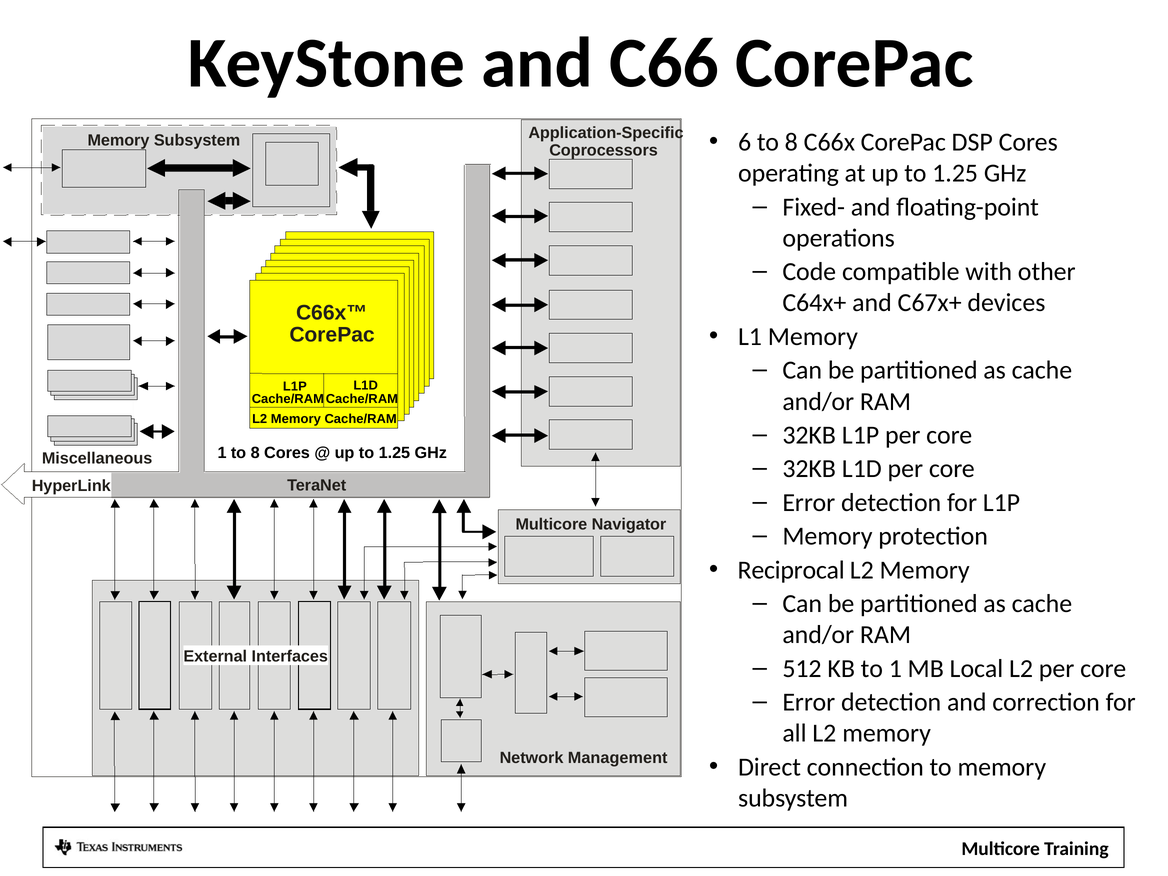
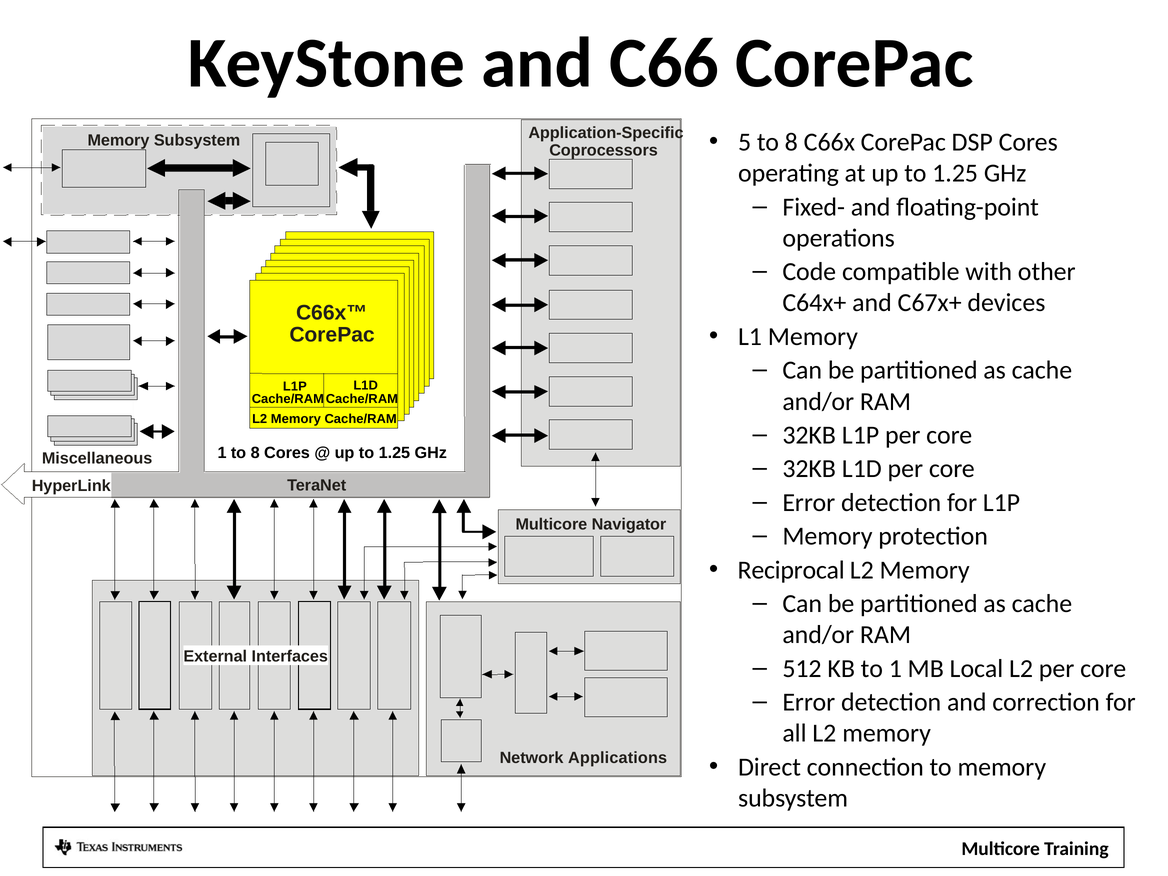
6: 6 -> 5 (745, 142)
Management: Management -> Applications (618, 758)
